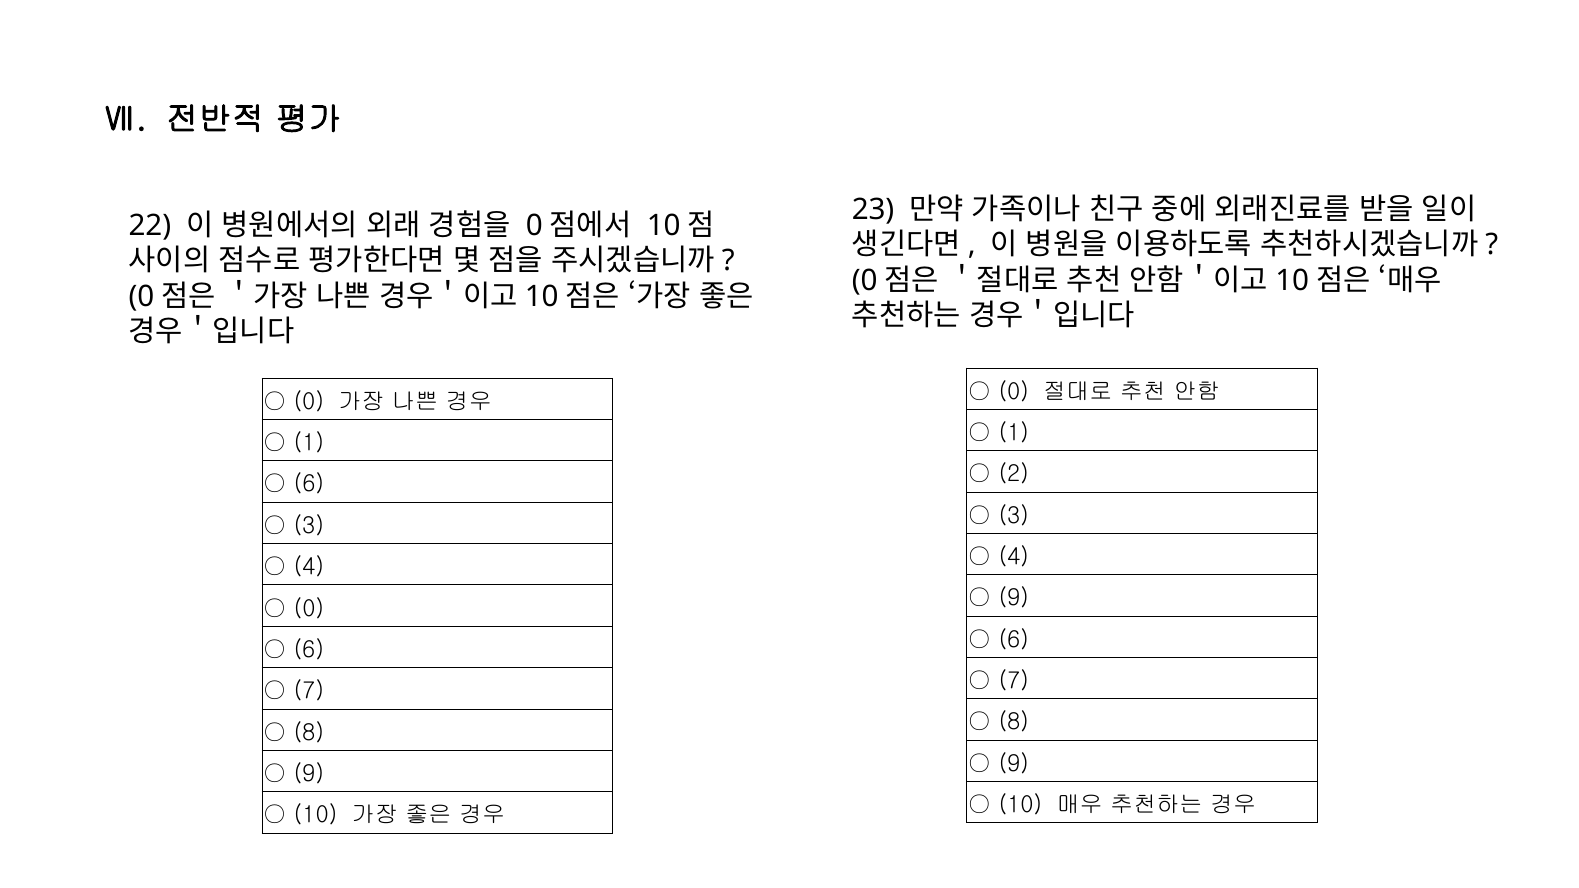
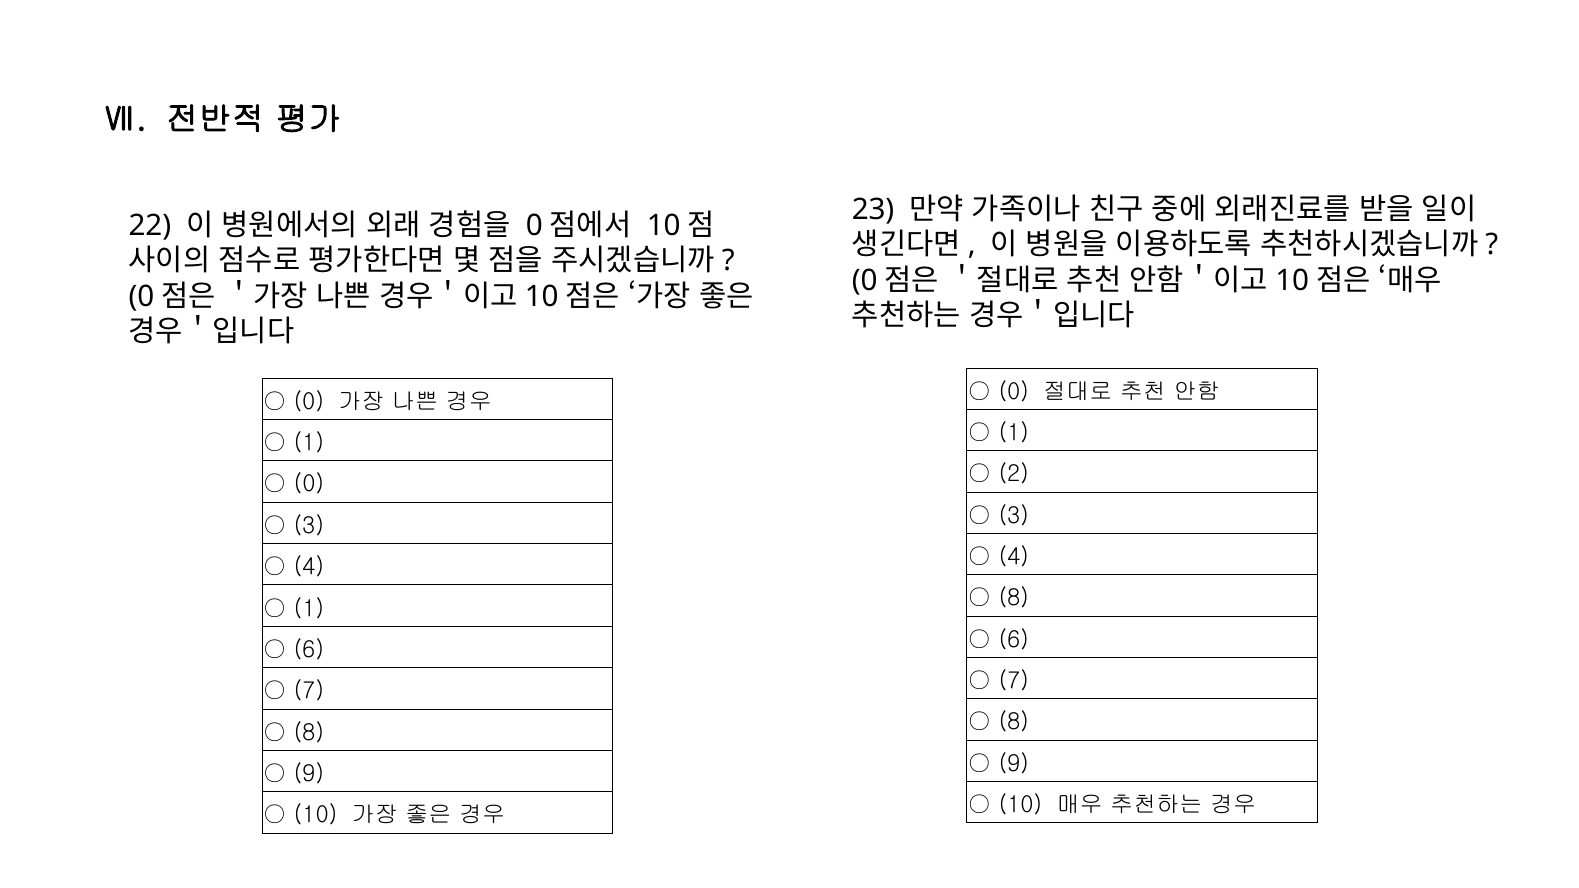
6: 6 -> 0 (309, 484)
9: 9 -> 8 (1014, 598)
0: 0 -> 1 (309, 609)
